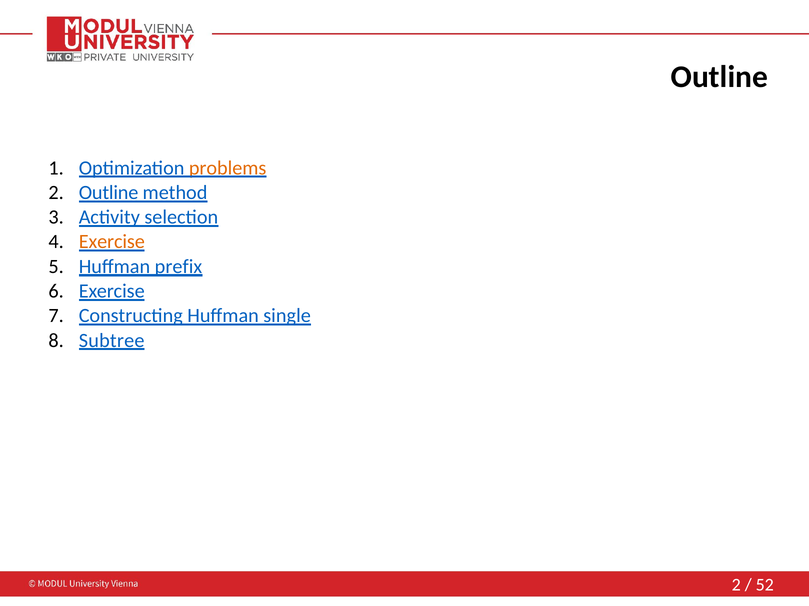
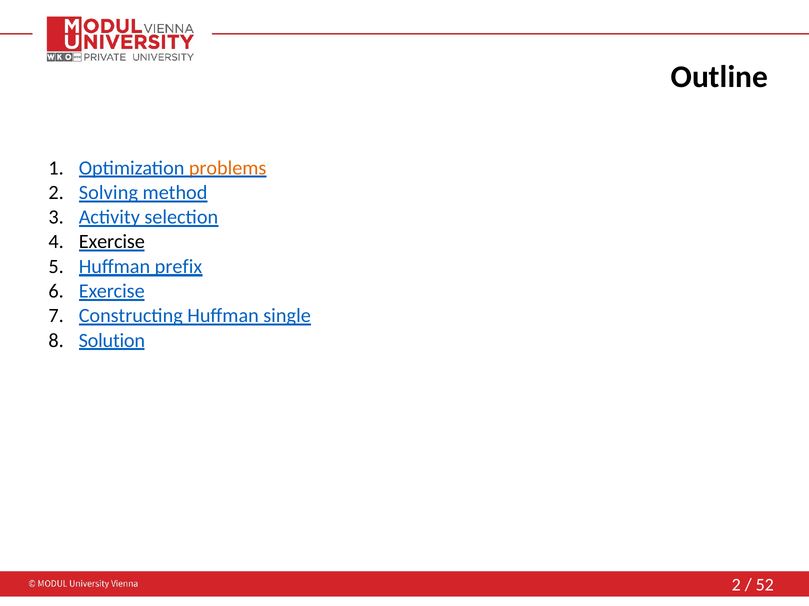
Outline: Outline -> Solving (108, 193)
Exercise colour: orange -> black (112, 242)
Subtree: Subtree -> Solution (112, 341)
